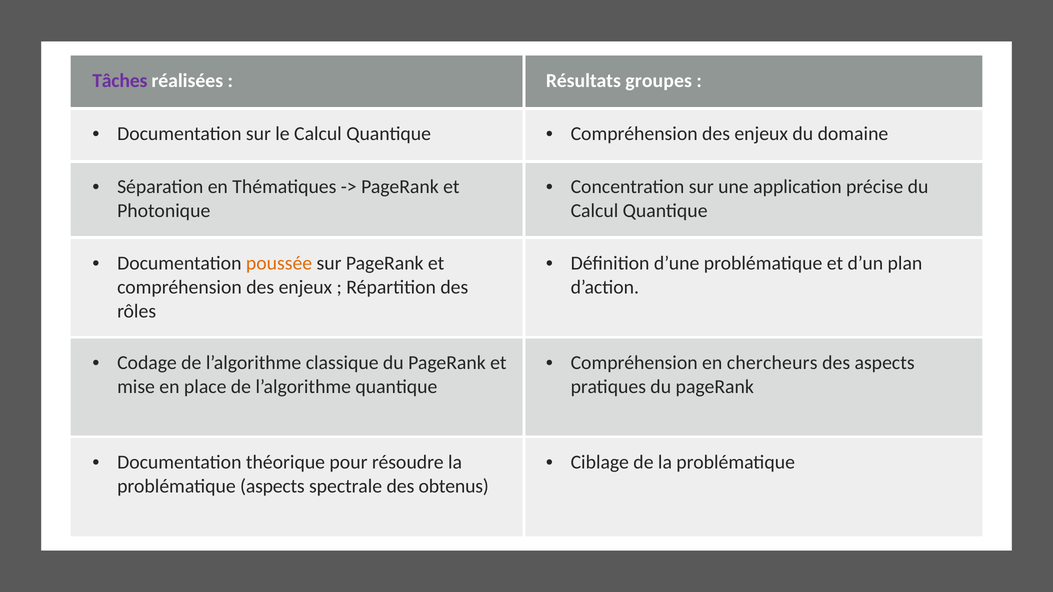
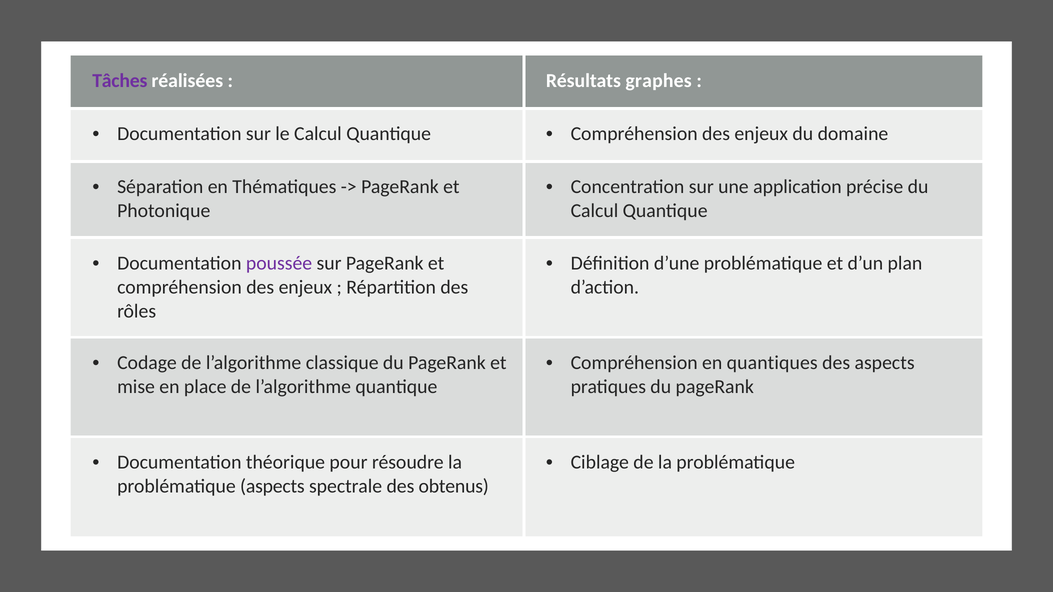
groupes: groupes -> graphes (659, 81)
poussée colour: orange -> purple (279, 263)
chercheurs: chercheurs -> quantiques (772, 363)
